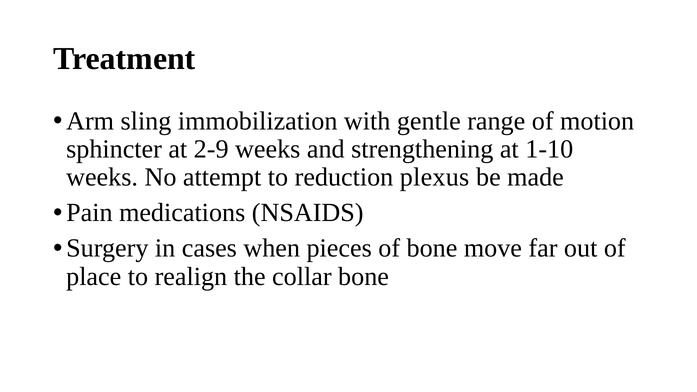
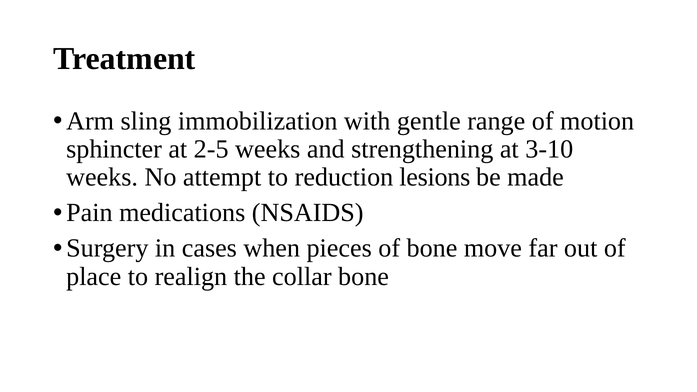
2-9: 2-9 -> 2-5 (211, 149)
1-10: 1-10 -> 3-10 (549, 149)
plexus: plexus -> lesions (435, 177)
